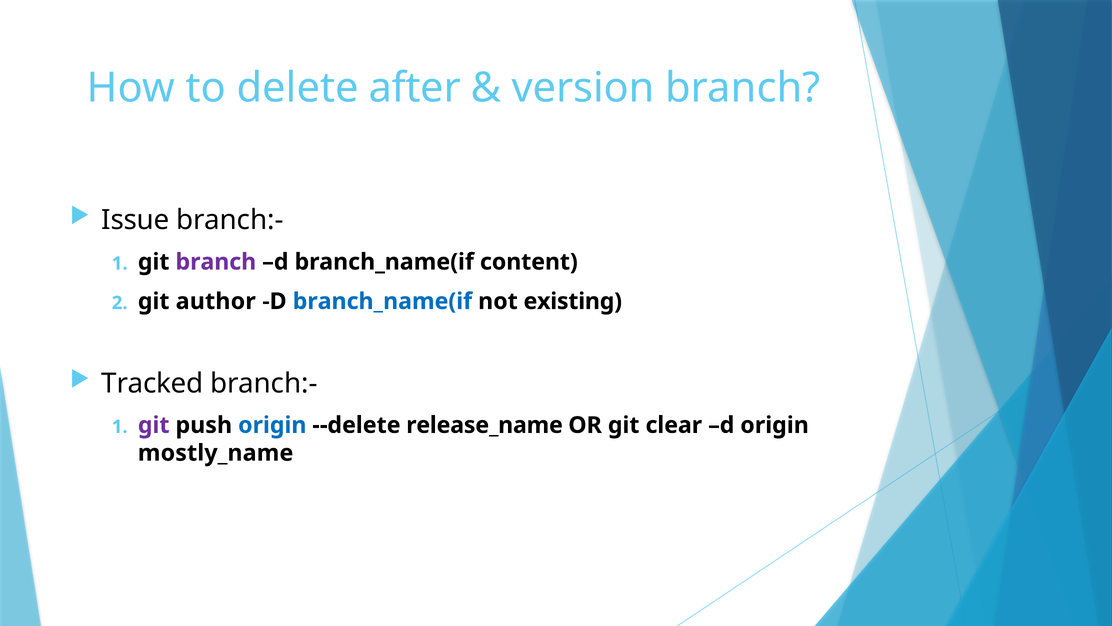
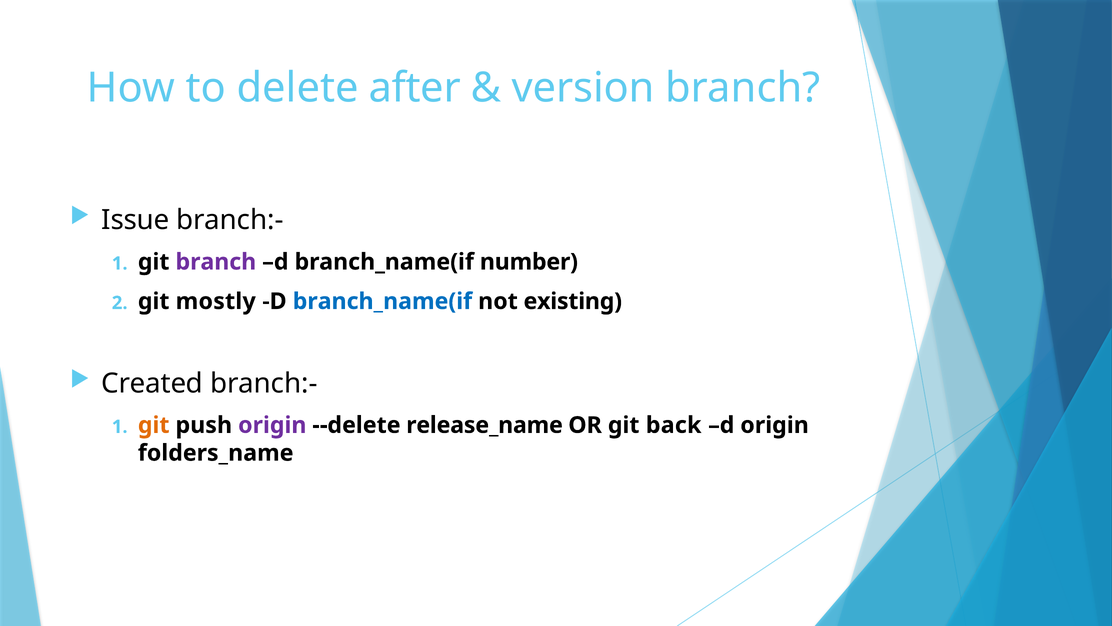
content: content -> number (529, 262)
author: author -> mostly (216, 301)
Tracked: Tracked -> Created (152, 383)
git colour: purple -> orange (154, 425)
origin colour: blue -> purple (272, 425)
clear: clear -> back (674, 425)
mostly_name: mostly_name -> folders_name (216, 453)
